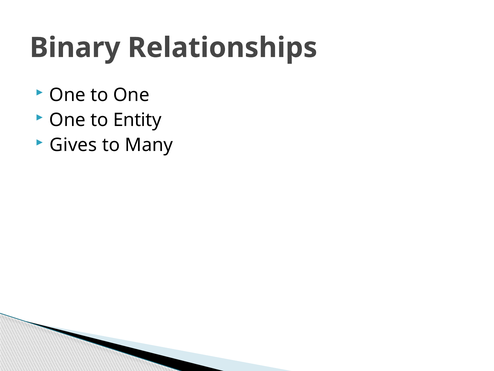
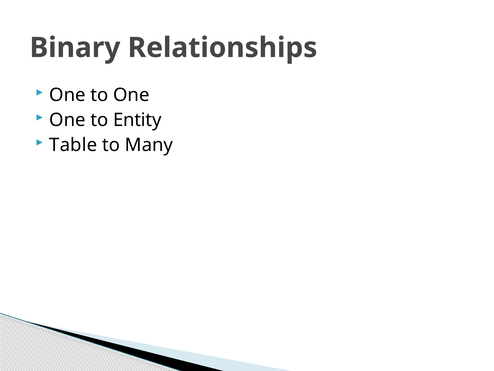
Gives: Gives -> Table (73, 145)
